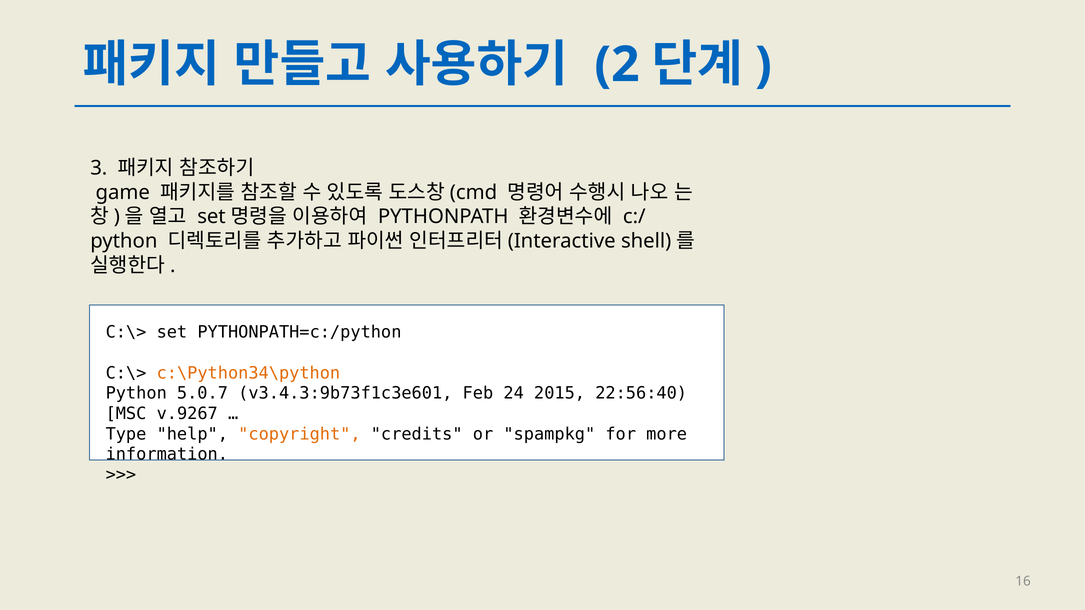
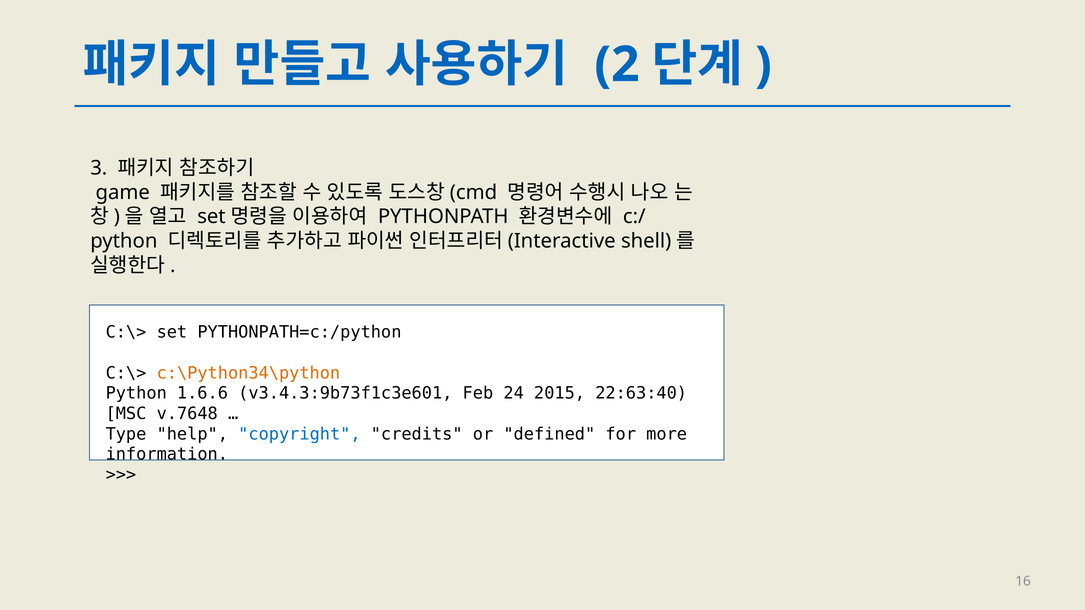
5.0.7: 5.0.7 -> 1.6.6 (202, 394)
22:56:40: 22:56:40 -> 22:63:40 (641, 394)
v.9267: v.9267 -> v.7648 (187, 414)
copyright colour: orange -> blue (299, 434)
spampkg: spampkg -> defined (549, 434)
